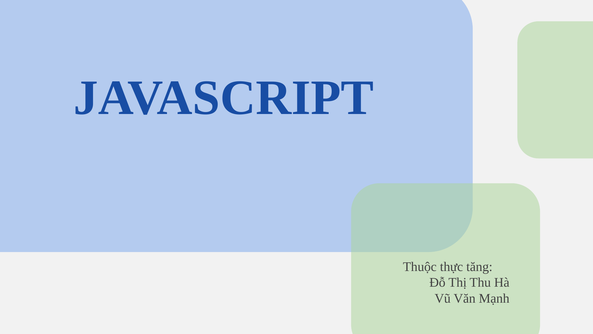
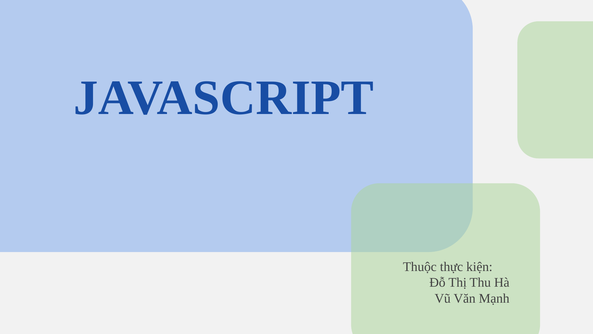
tăng: tăng -> kiện (479, 266)
